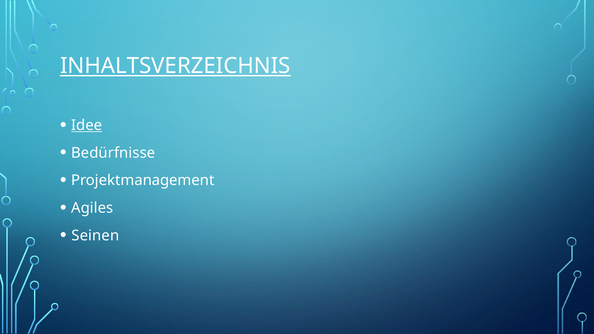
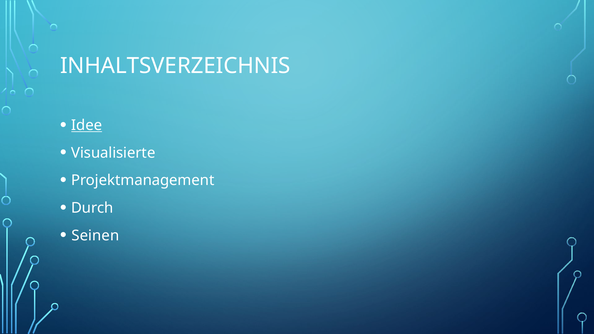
INHALTSVERZEICHNIS underline: present -> none (175, 66)
Bedürfnisse: Bedürfnisse -> Visualisierte (113, 153)
Agiles: Agiles -> Durch (92, 208)
